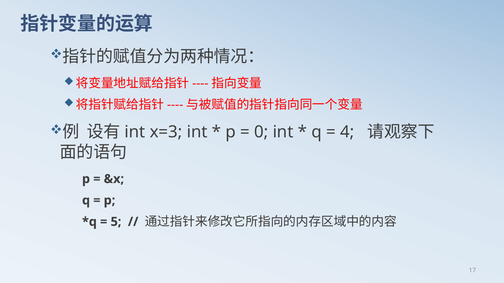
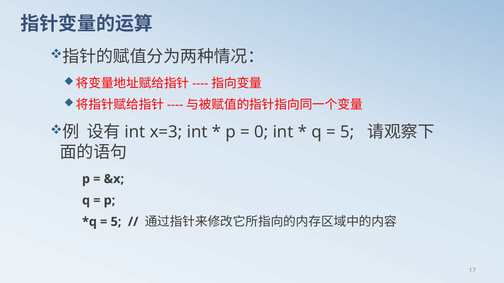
4: 4 -> 5 (347, 132)
